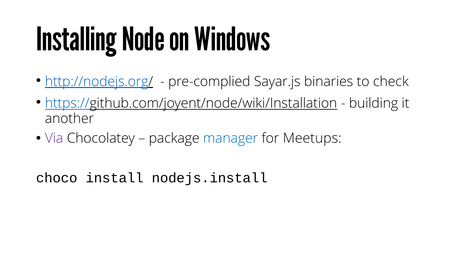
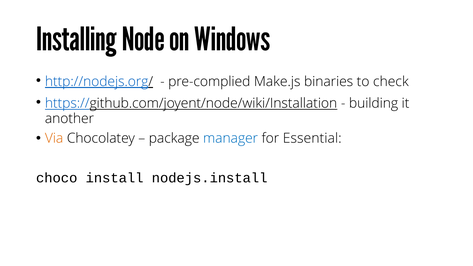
Sayar.js: Sayar.js -> Make.js (277, 82)
Via colour: purple -> orange (54, 138)
Meetups: Meetups -> Essential (312, 138)
